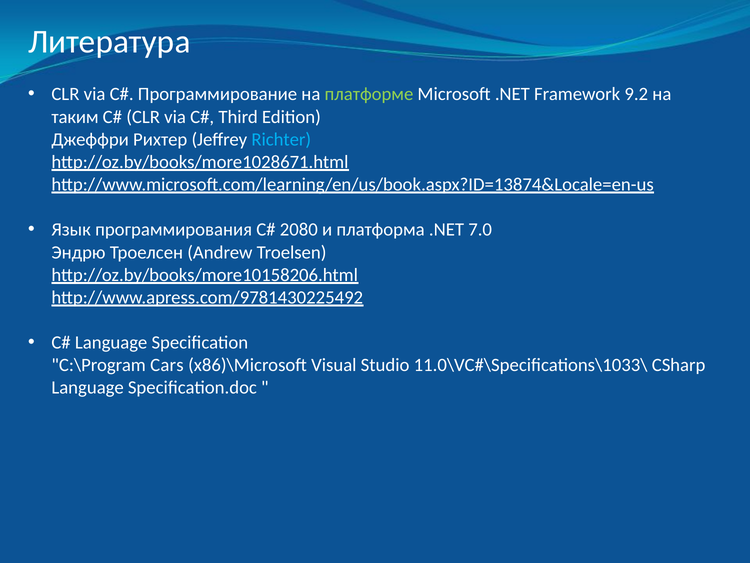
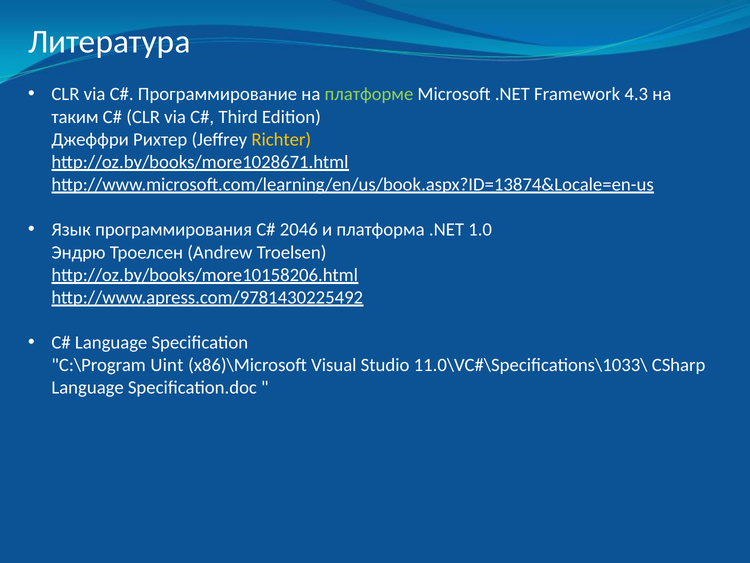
9.2: 9.2 -> 4.3 (636, 94)
Richter colour: light blue -> yellow (281, 139)
2080: 2080 -> 2046 (299, 230)
7.0: 7.0 -> 1.0 (480, 230)
Cars: Cars -> Uint (167, 365)
